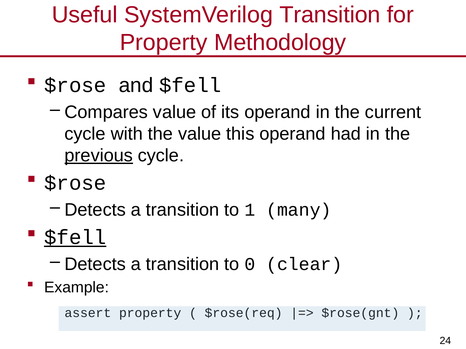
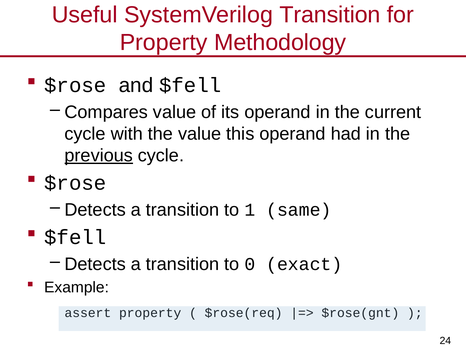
many: many -> same (299, 210)
$fell underline: present -> none (75, 238)
clear: clear -> exact (304, 265)
